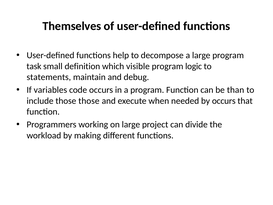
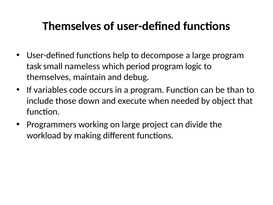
definition: definition -> nameless (82, 66)
visible: visible -> period (138, 66)
statements: statements -> themselves (49, 77)
those those: those -> down (89, 101)
by occurs: occurs -> object (224, 101)
